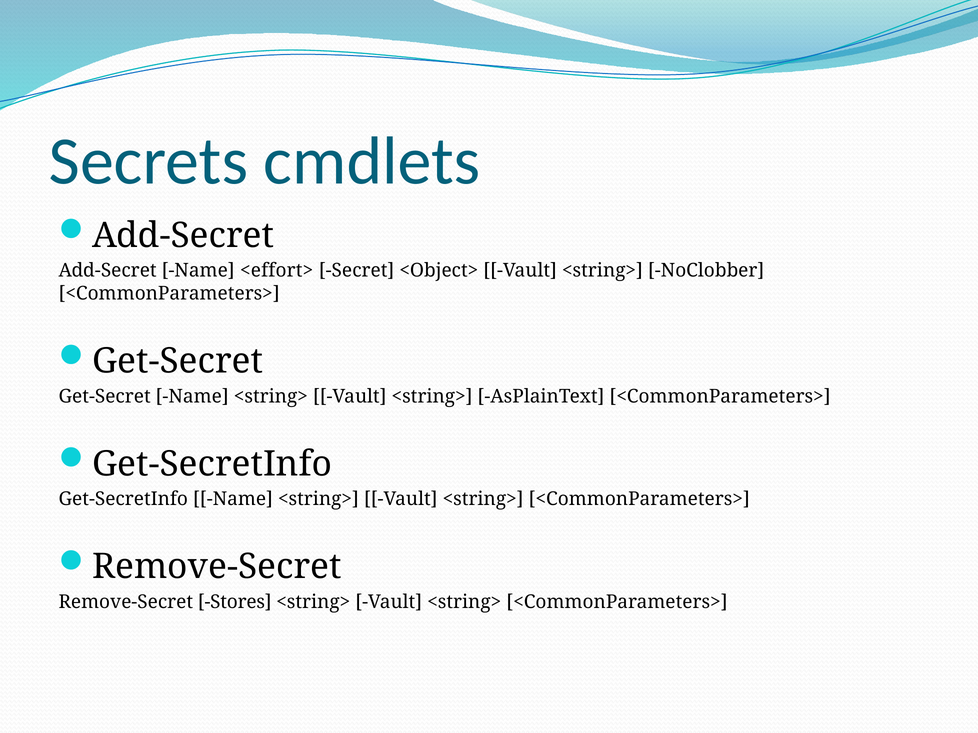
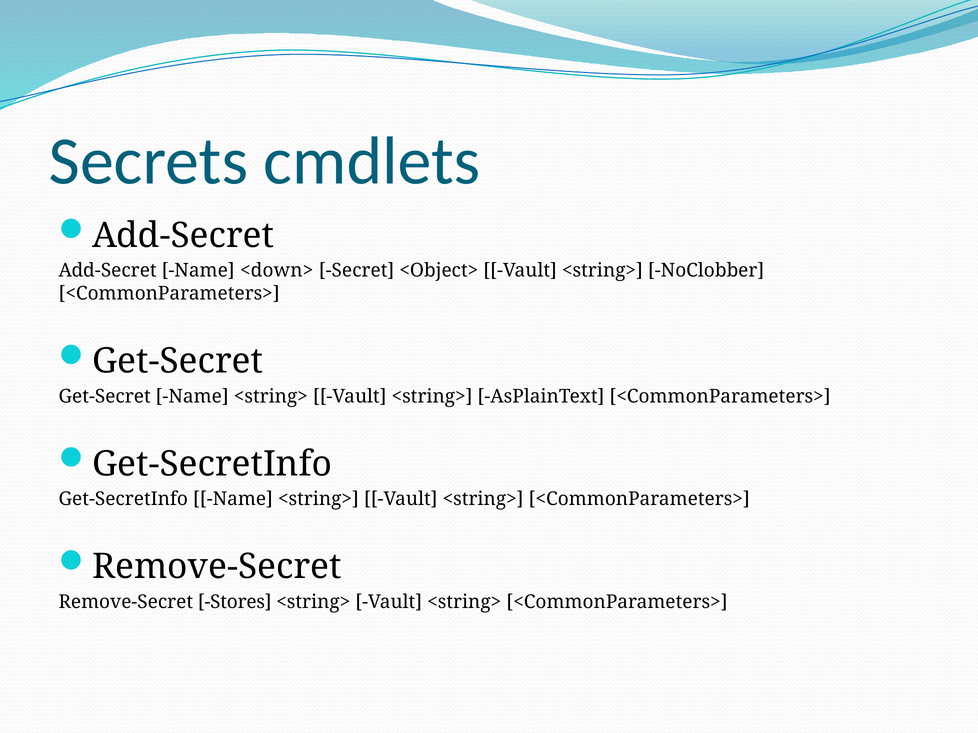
<effort>: <effort> -> <down> (277, 271)
